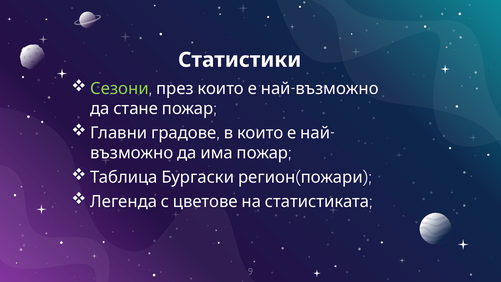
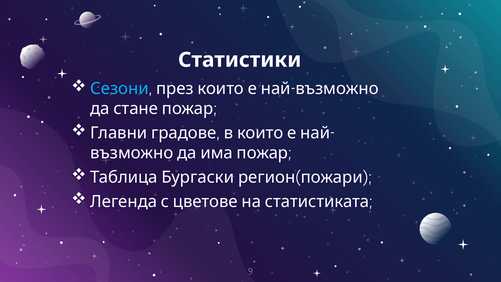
Сезони colour: light green -> light blue (119, 89)
